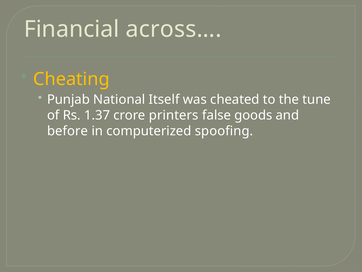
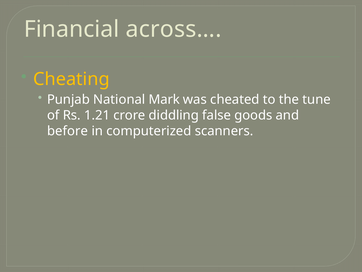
Itself: Itself -> Mark (164, 99)
1.37: 1.37 -> 1.21 (97, 115)
printers: printers -> diddling (174, 115)
spoofing: spoofing -> scanners (224, 131)
